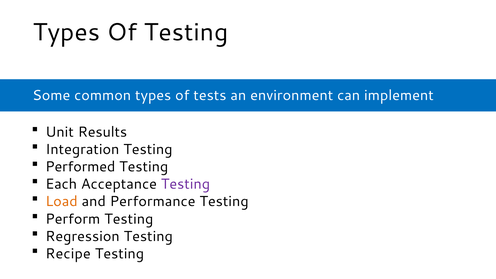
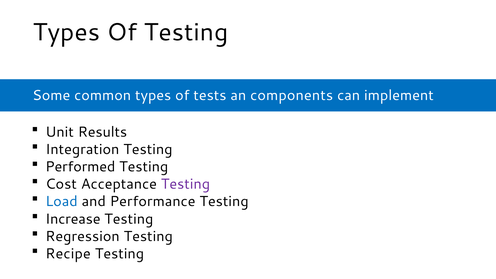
environment: environment -> components (292, 95)
Each: Each -> Cost (61, 184)
Load colour: orange -> blue (61, 202)
Perform: Perform -> Increase (73, 219)
